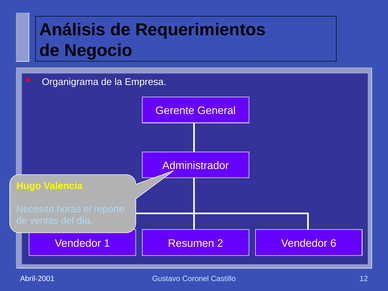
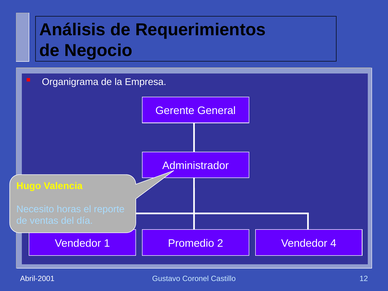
Resumen: Resumen -> Promedio (191, 243)
6: 6 -> 4 (333, 243)
